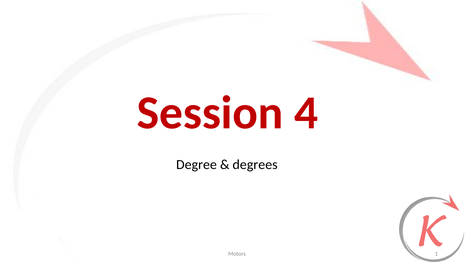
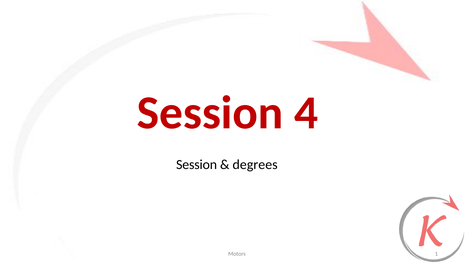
Degree: Degree -> Session (197, 165)
